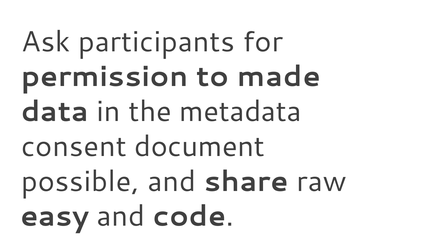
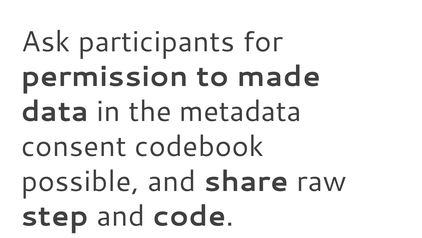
document: document -> codebook (199, 146)
easy: easy -> step (55, 216)
